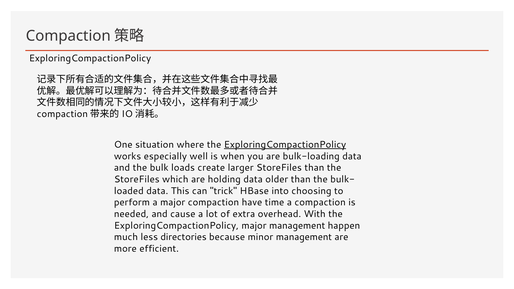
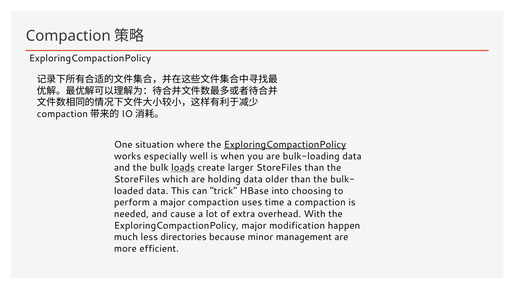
loads underline: none -> present (183, 168)
have: have -> uses (252, 202)
major management: management -> modification (297, 226)
